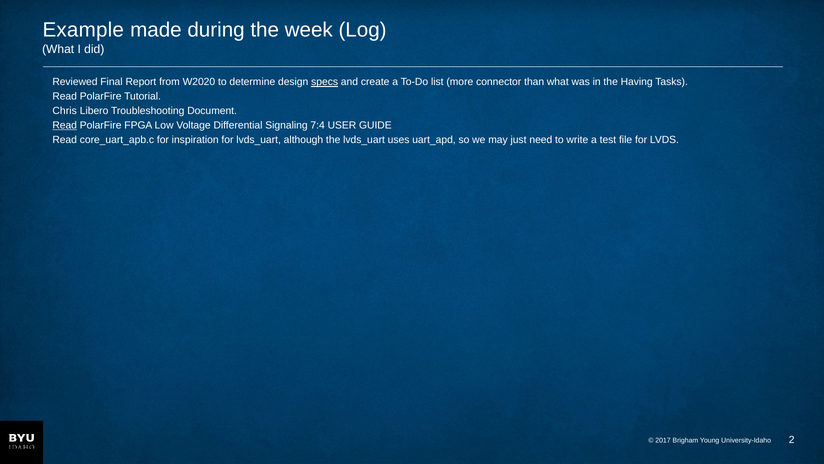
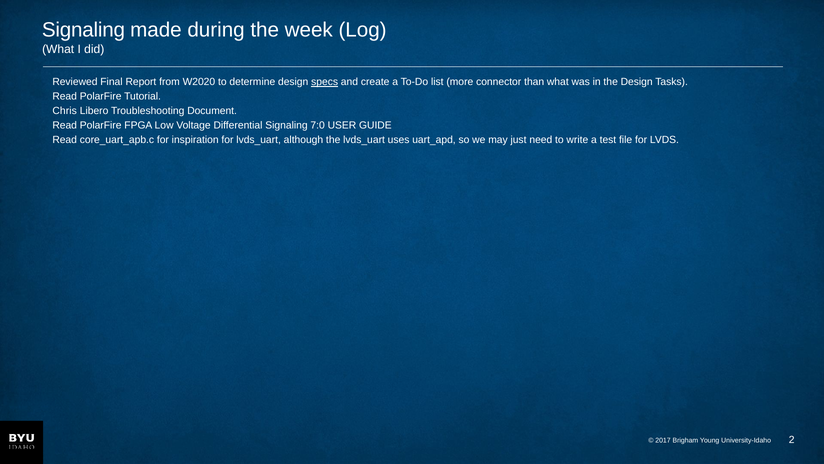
Example: Example -> Signaling (83, 30)
the Having: Having -> Design (637, 82)
Read underline: present -> none (65, 125)
7:4: 7:4 -> 7:0 (318, 125)
